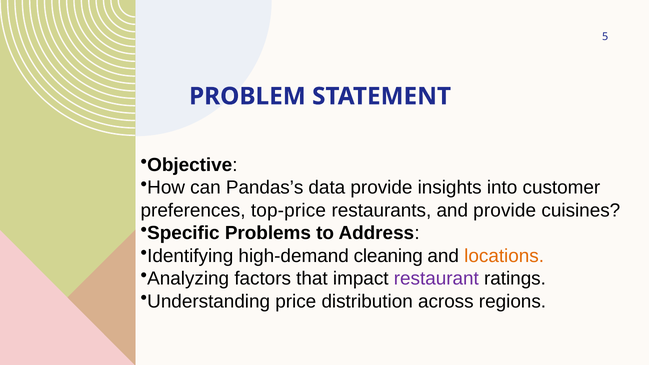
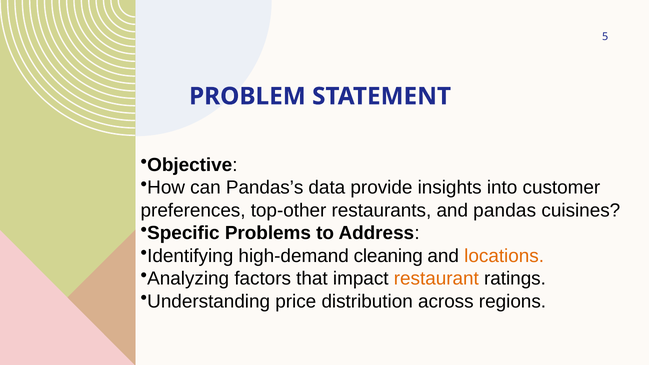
top-price: top-price -> top-other (289, 210)
and provide: provide -> pandas (505, 210)
restaurant colour: purple -> orange (436, 279)
